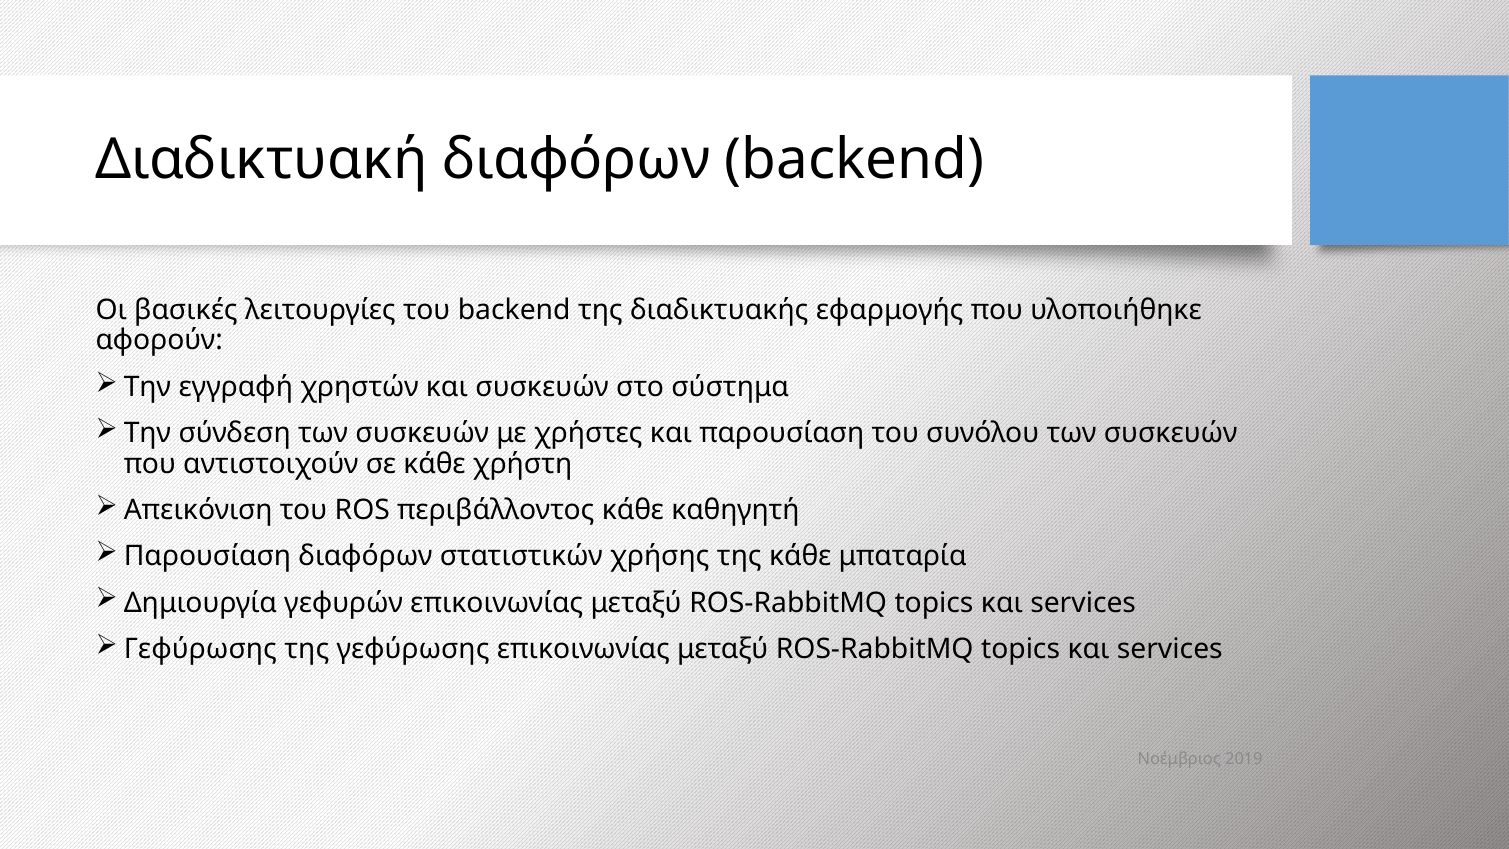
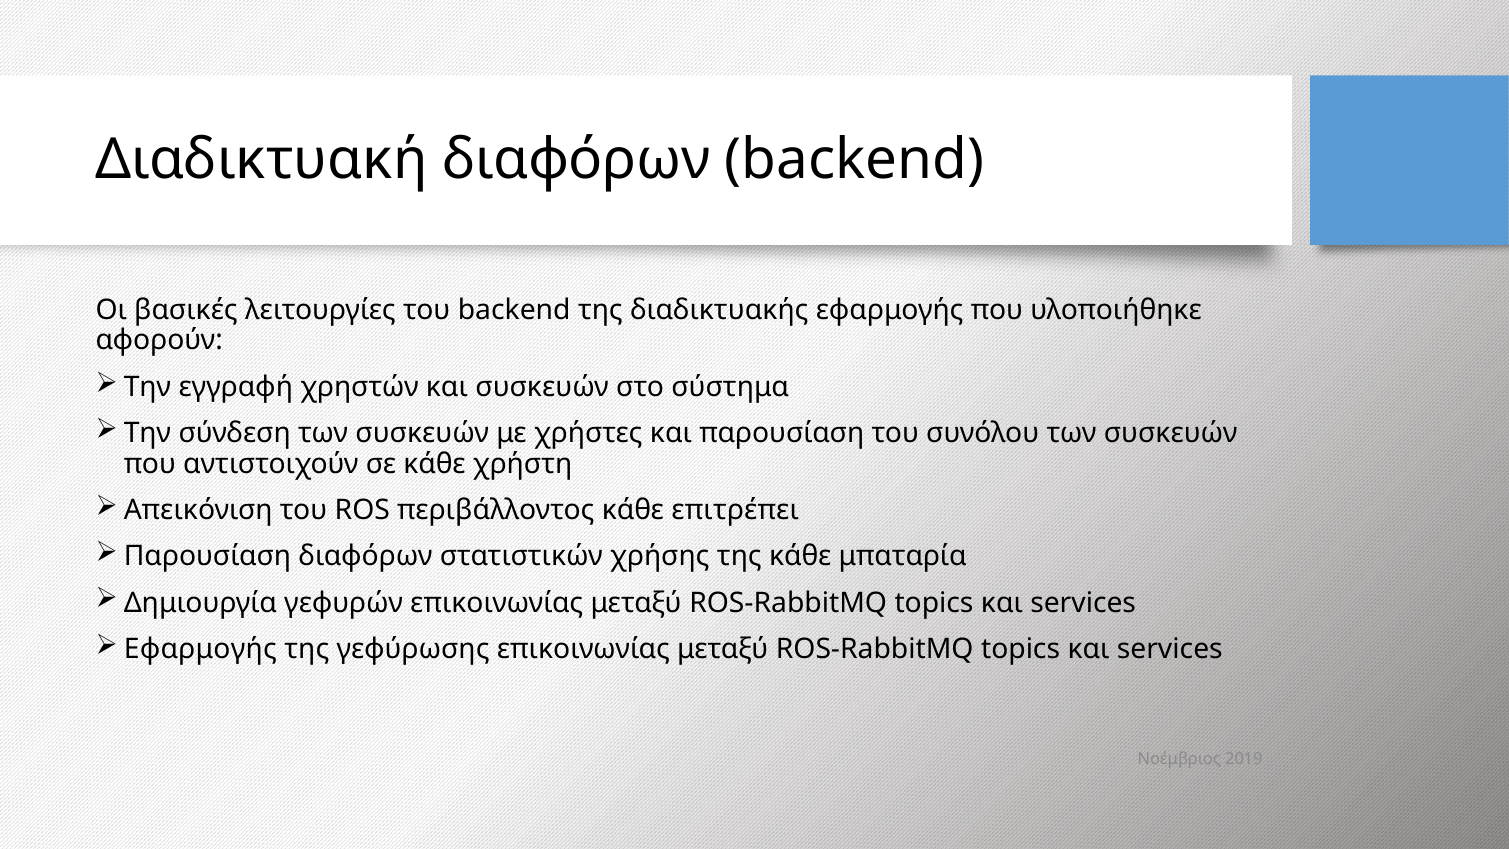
καθηγητή: καθηγητή -> επιτρέπει (735, 510)
Γεφύρωσης: Γεφύρωσης -> Εφαρμογής (200, 649)
